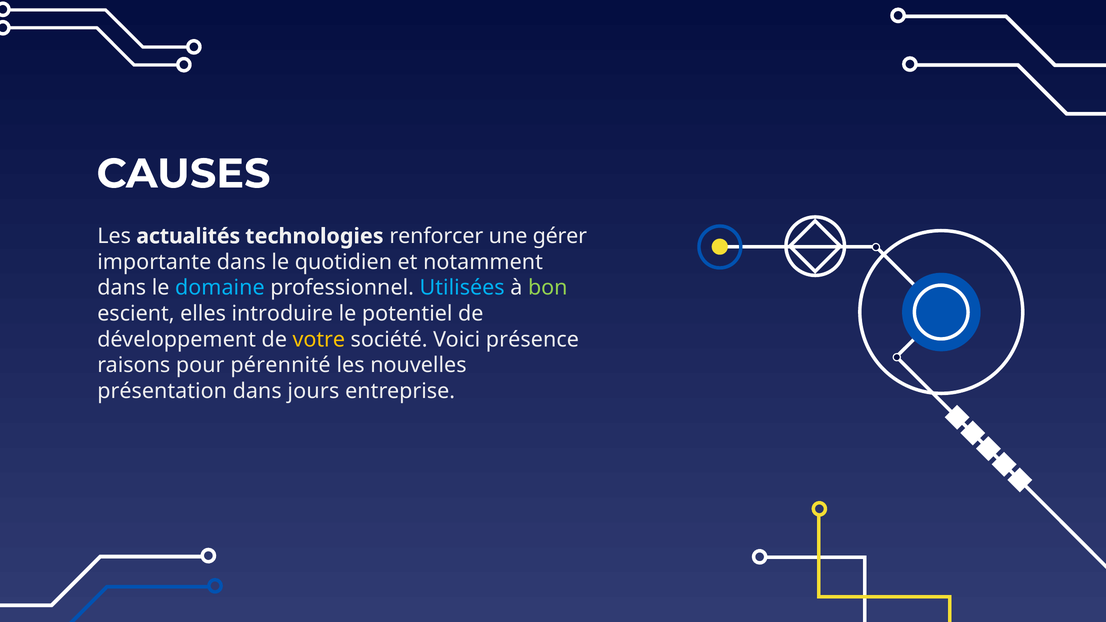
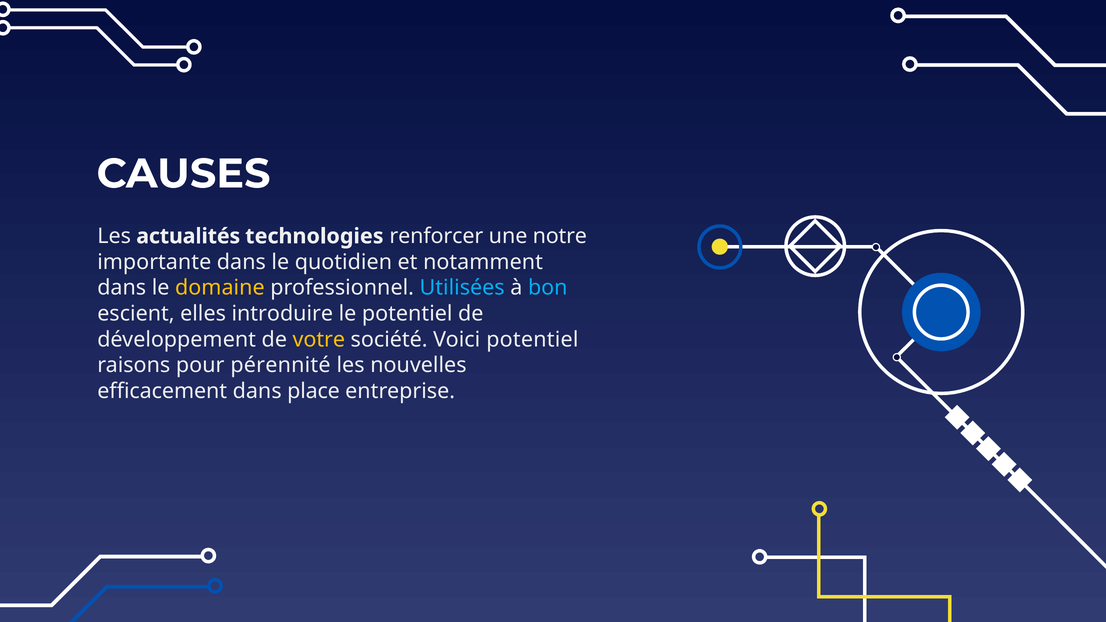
gérer: gérer -> notre (560, 236)
domaine colour: light blue -> yellow (220, 288)
bon colour: light green -> light blue (548, 288)
Voici présence: présence -> potentiel (532, 340)
présentation: présentation -> efficacement (162, 391)
jours: jours -> place (314, 391)
